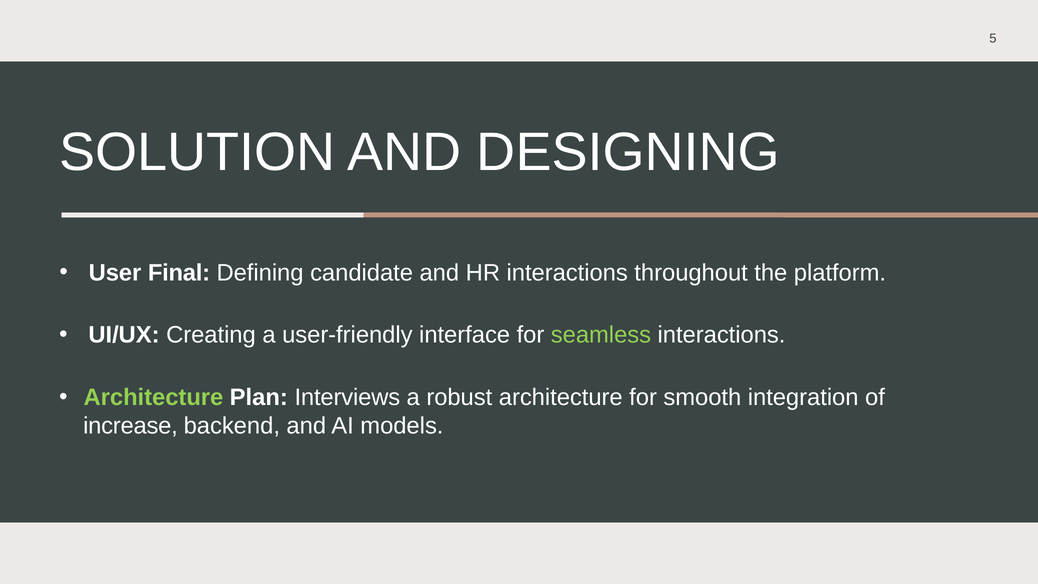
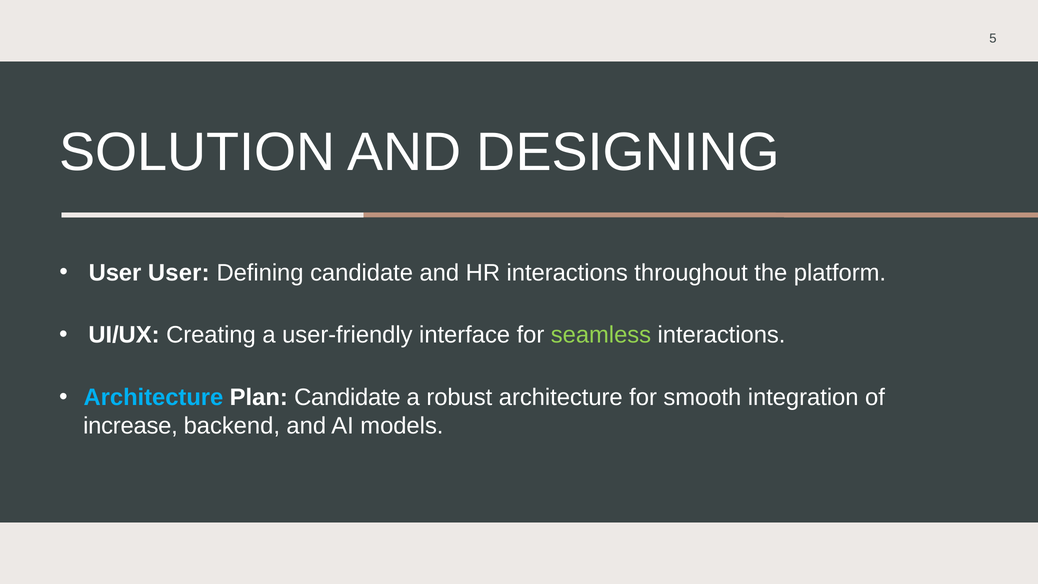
User Final: Final -> User (179, 273)
Architecture colour: light green -> light blue (153, 398)
Plan Interviews: Interviews -> Candidate (347, 398)
